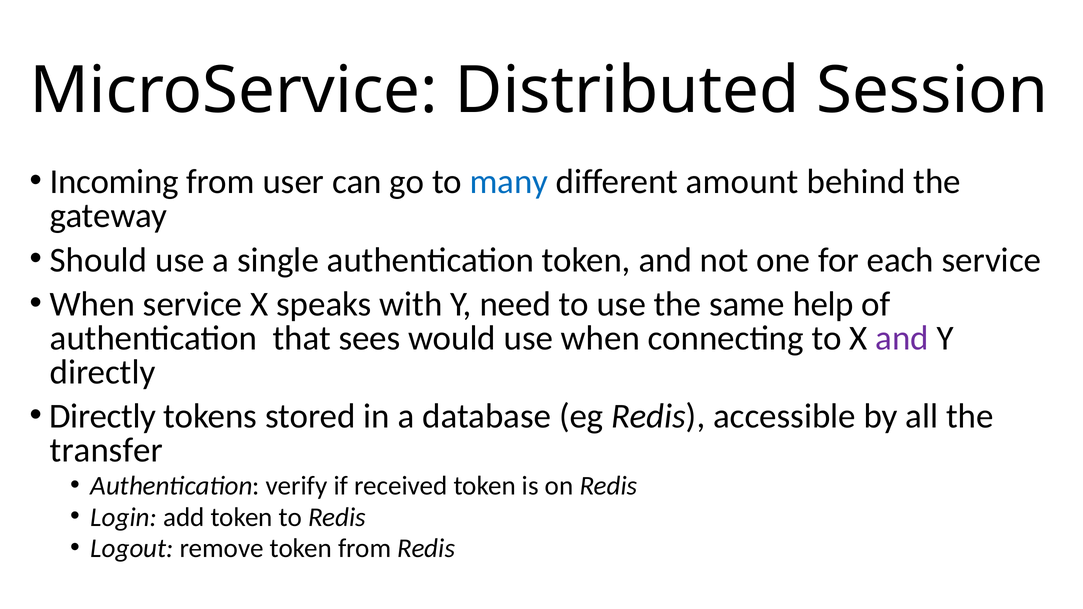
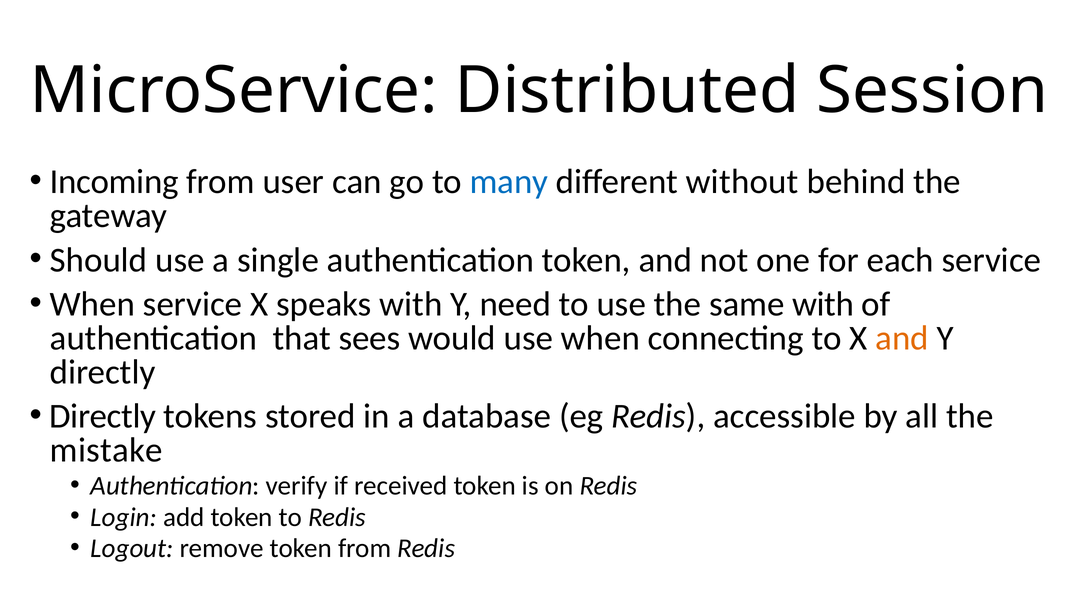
amount: amount -> without (742, 182)
same help: help -> with (823, 304)
and colour: purple -> orange (902, 338)
transfer: transfer -> mistake (106, 450)
